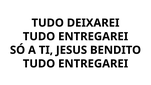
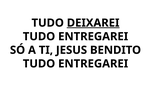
DEIXAREI underline: none -> present (93, 23)
